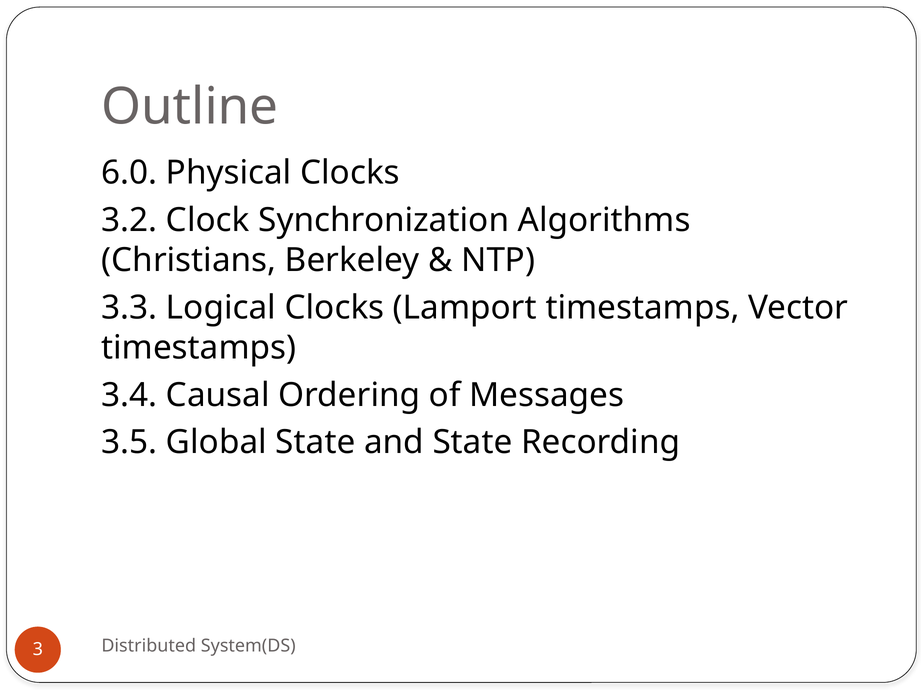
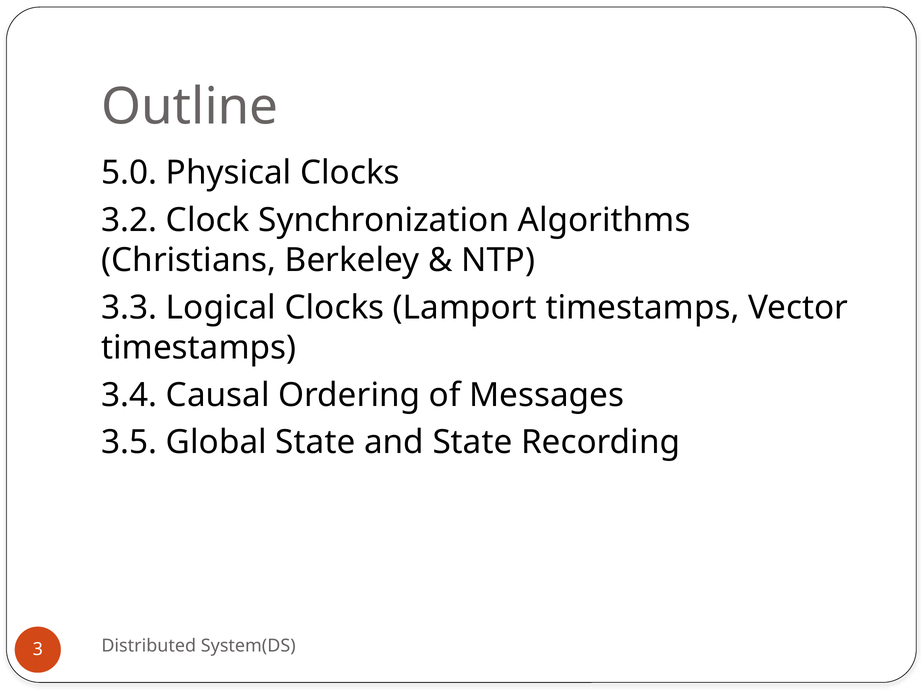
6.0: 6.0 -> 5.0 (129, 173)
